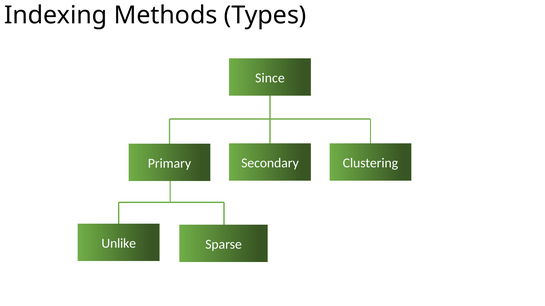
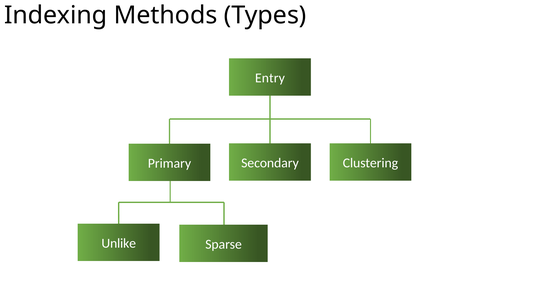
Since: Since -> Entry (270, 78)
